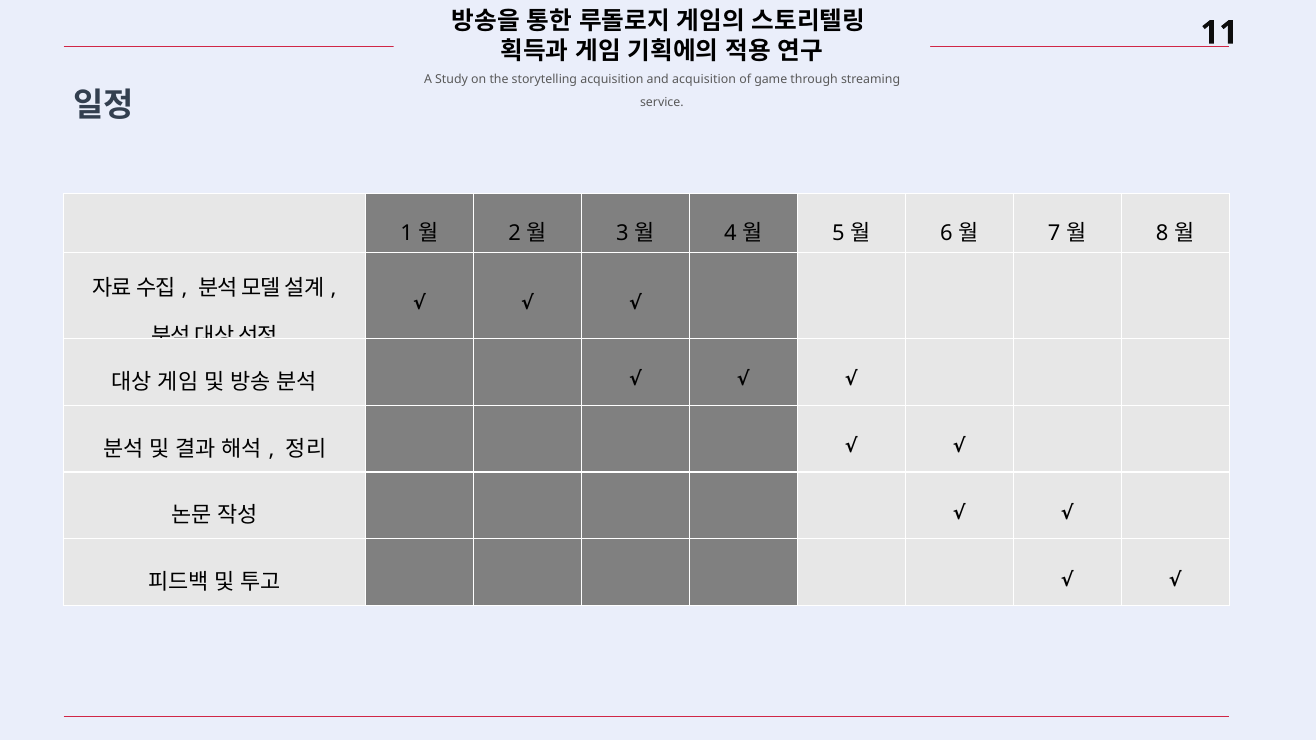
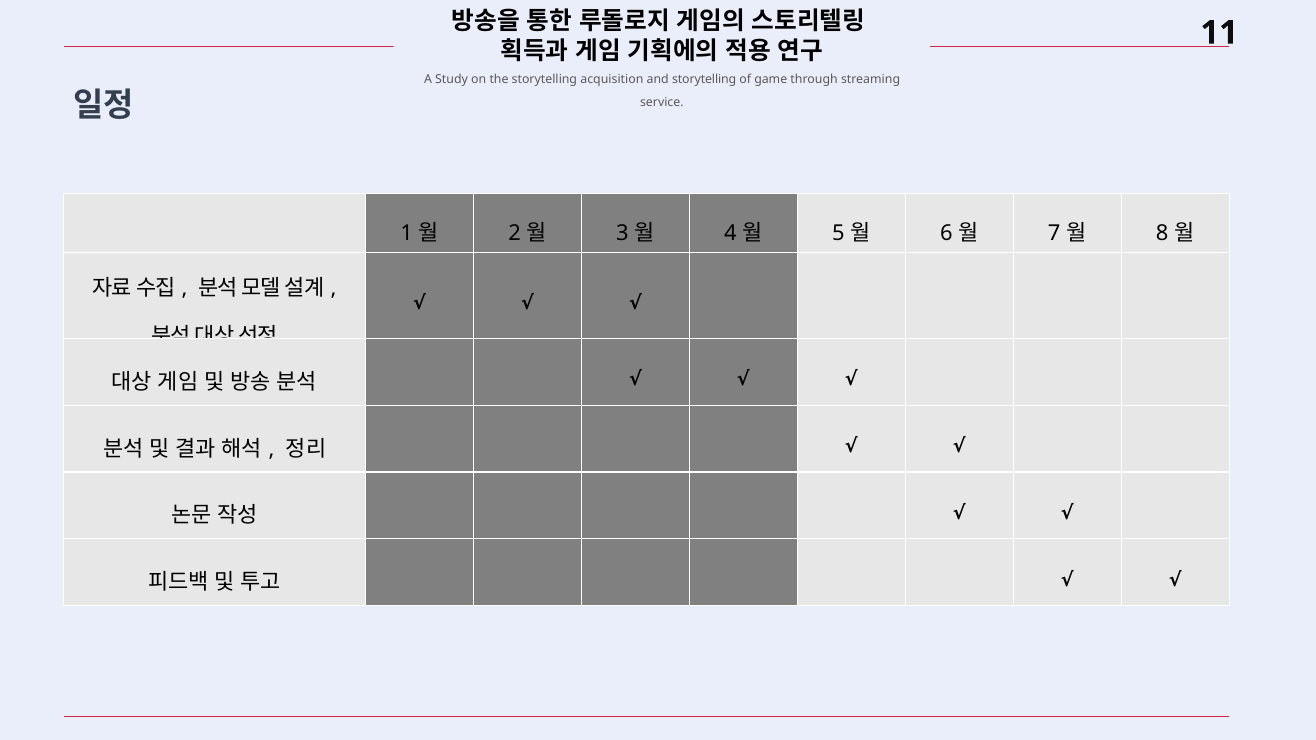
and acquisition: acquisition -> storytelling (704, 80)
